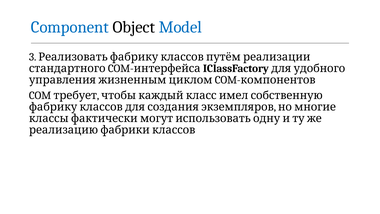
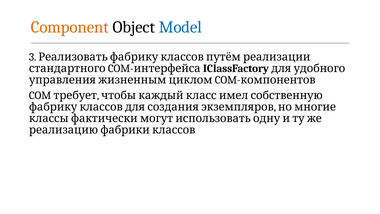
Component colour: blue -> orange (70, 27)
